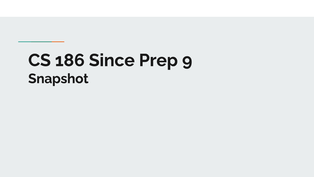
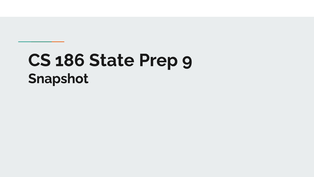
Since: Since -> State (112, 60)
